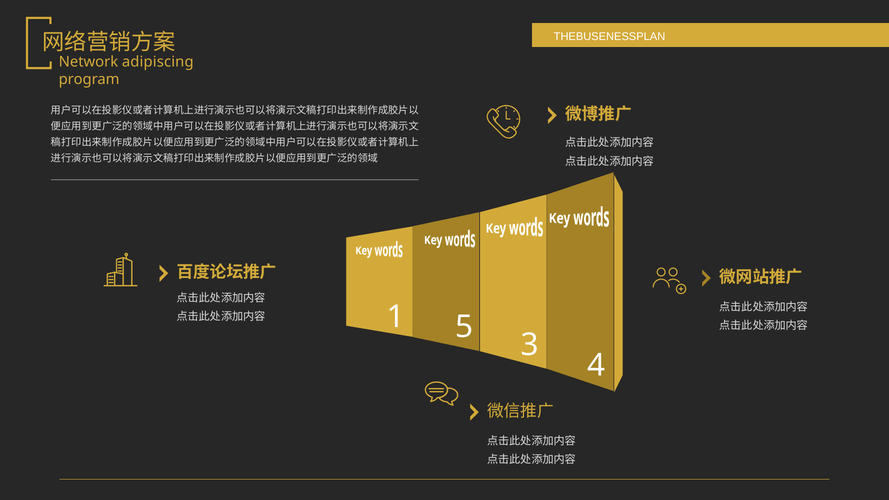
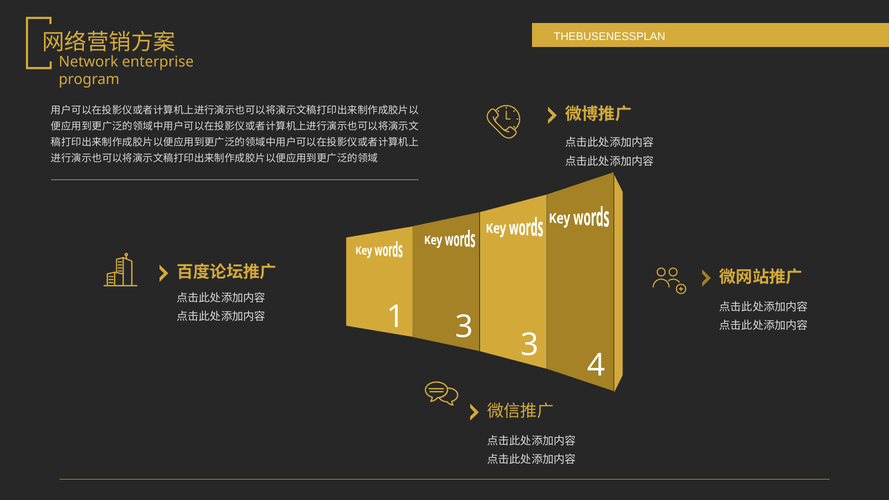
adipiscing: adipiscing -> enterprise (158, 62)
1 5: 5 -> 3 (464, 327)
